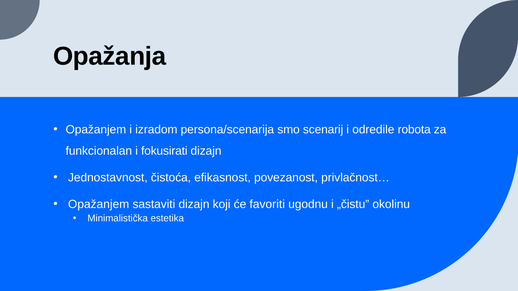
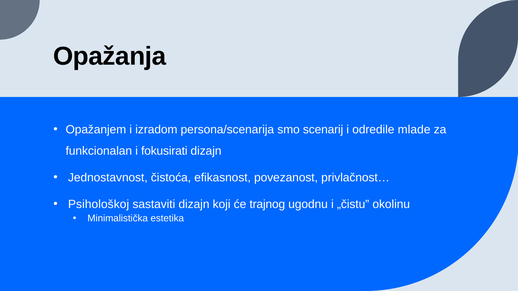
robota: robota -> mlade (414, 130)
Opažanjem: Opažanjem -> Psihološkoj (99, 205)
favoriti: favoriti -> trajnog (267, 205)
